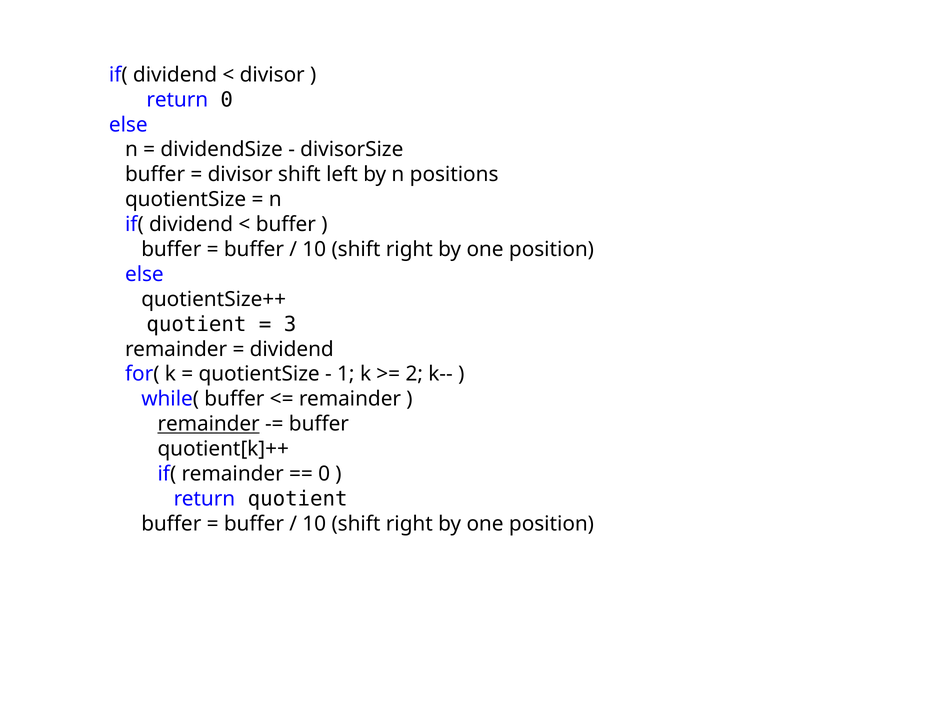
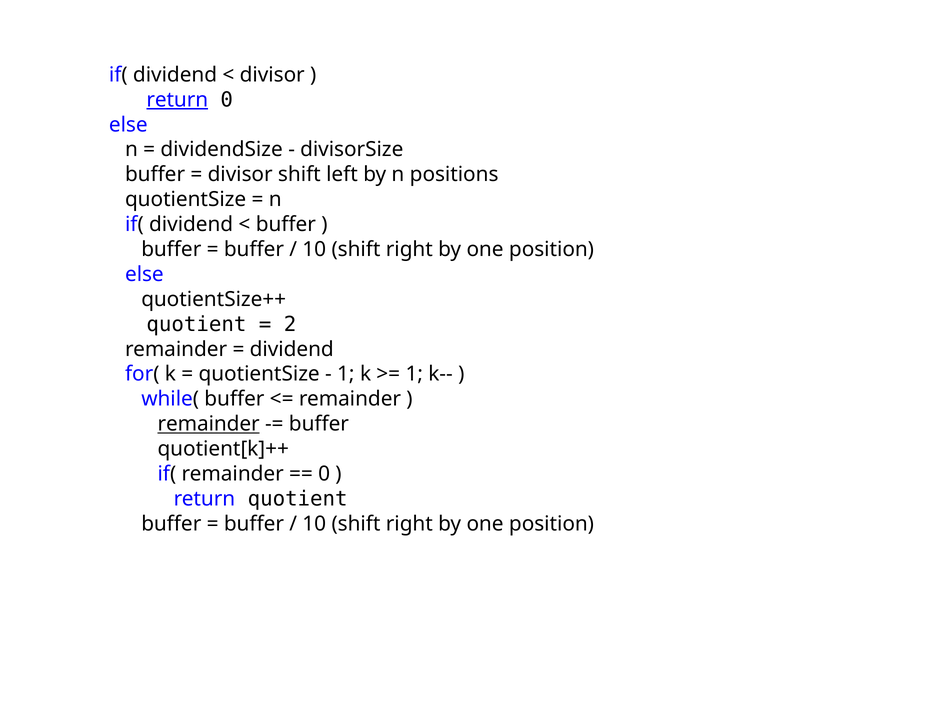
return underline: none -> present (177, 100)
3: 3 -> 2 (290, 325)
2: 2 -> 1 (414, 375)
